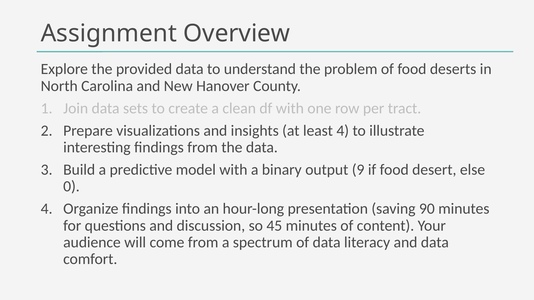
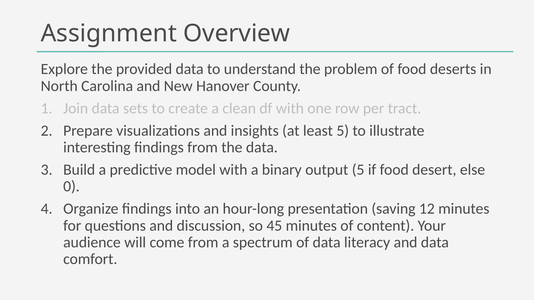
least 4: 4 -> 5 (343, 131)
output 9: 9 -> 5 (358, 170)
90: 90 -> 12 (427, 209)
